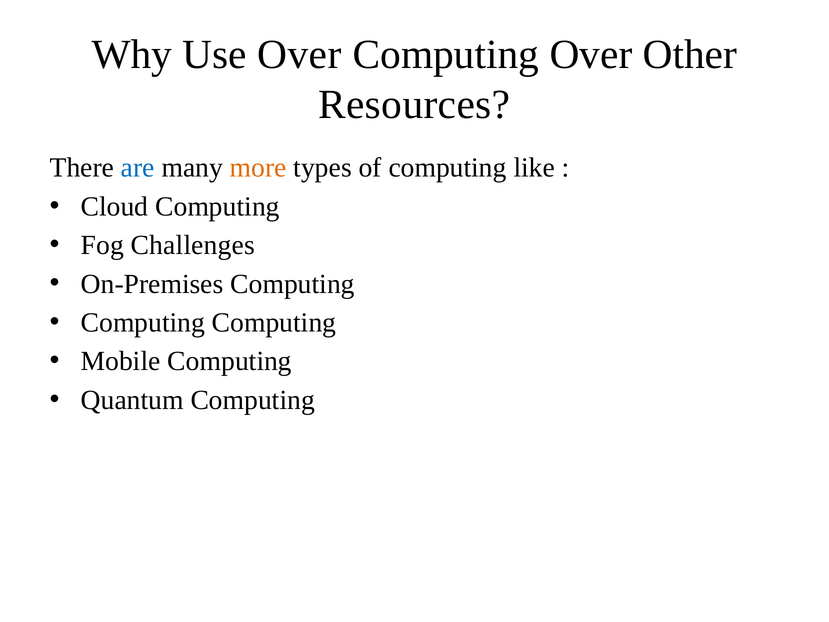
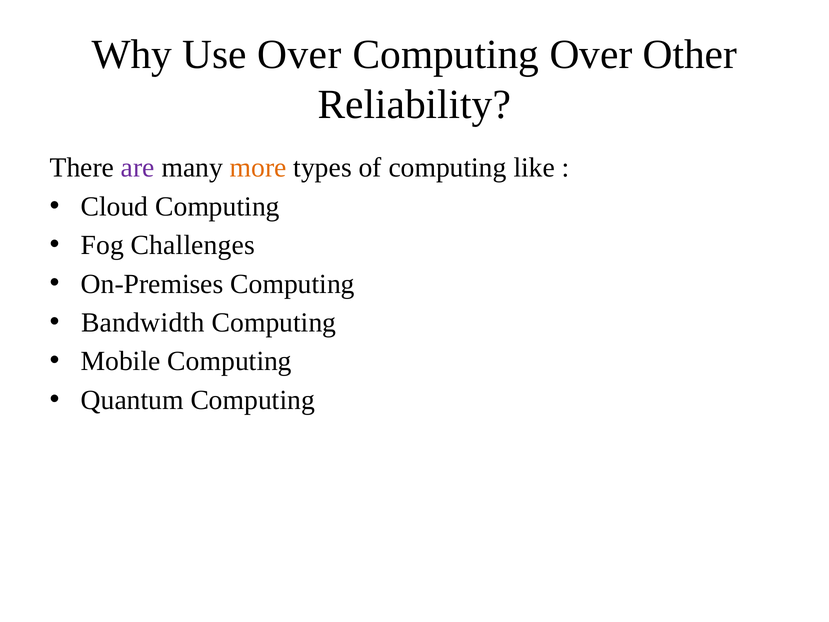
Resources: Resources -> Reliability (414, 104)
are colour: blue -> purple (138, 168)
Computing: Computing -> Bandwidth (143, 322)
